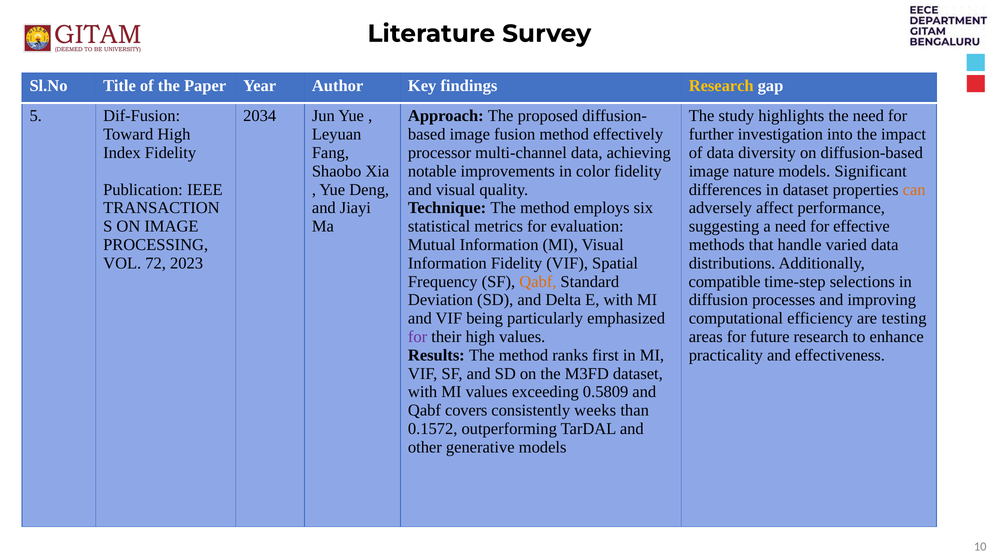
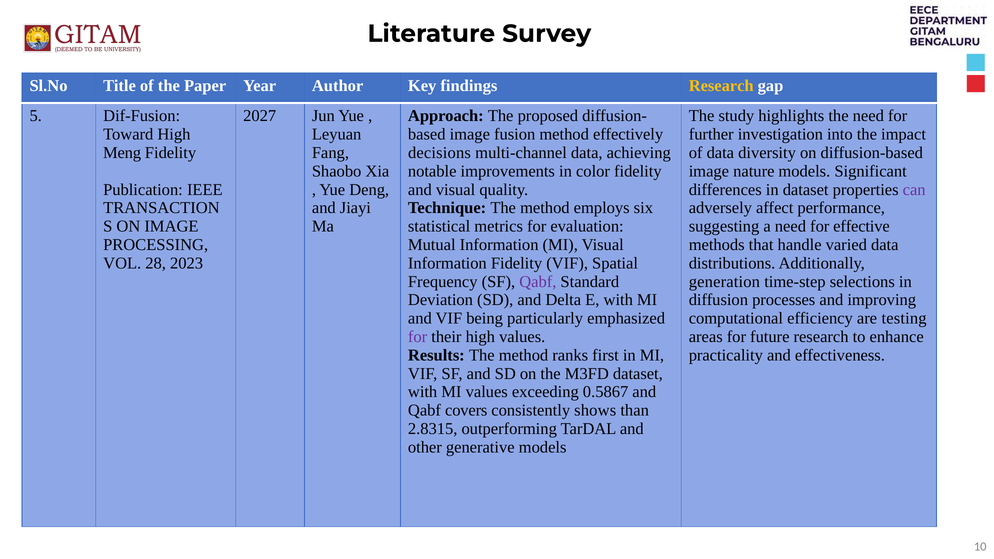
2034: 2034 -> 2027 (260, 116)
Index: Index -> Meng (122, 153)
processor: processor -> decisions (439, 153)
can colour: orange -> purple (914, 190)
72: 72 -> 28 (156, 263)
Qabf colour: orange -> purple (538, 282)
compatible: compatible -> generation (724, 282)
0.5809: 0.5809 -> 0.5867 (606, 392)
weeks: weeks -> shows (595, 410)
0.1572: 0.1572 -> 2.8315 (433, 429)
